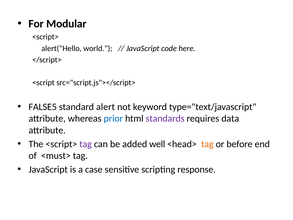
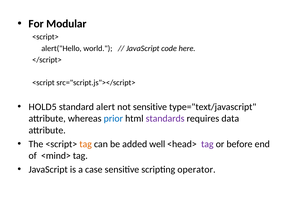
FALSE5: FALSE5 -> HOLD5 (43, 107)
not keyword: keyword -> sensitive (150, 107)
tag colour: purple -> orange (86, 144)
tag colour: orange -> purple (207, 144)
<must>: <must> -> <mind> (56, 156)
response: response -> operator (196, 169)
